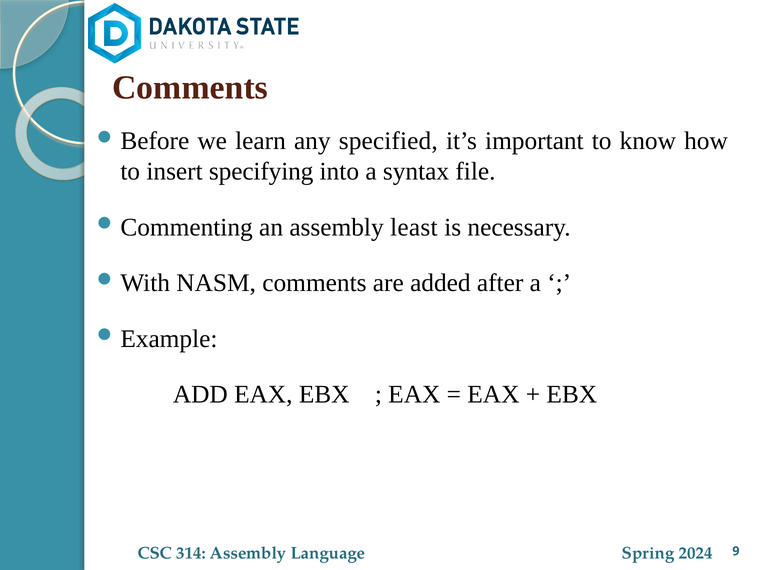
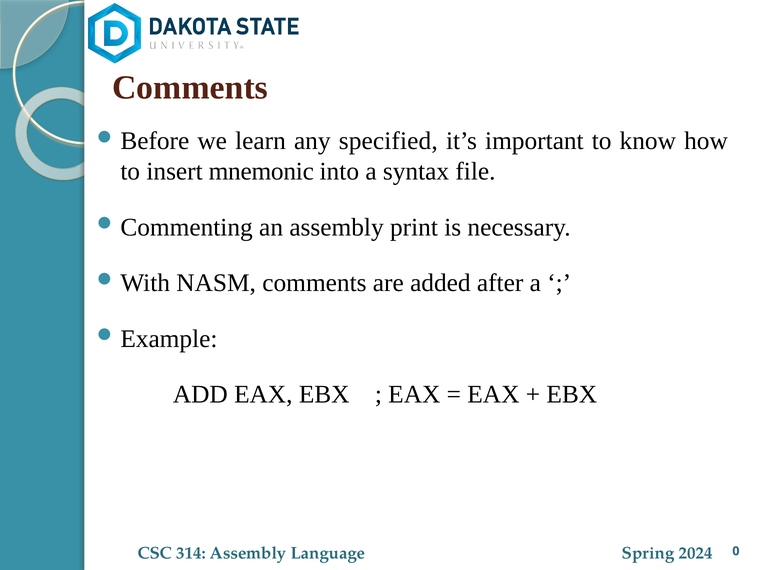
specifying: specifying -> mnemonic (261, 172)
least: least -> print (414, 228)
9: 9 -> 0 (736, 552)
